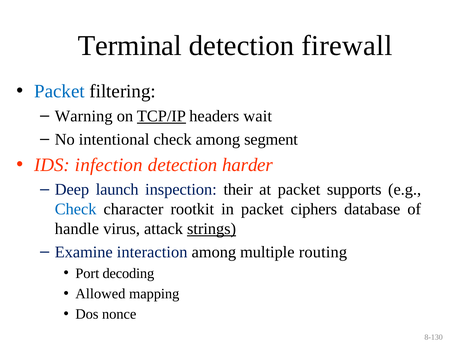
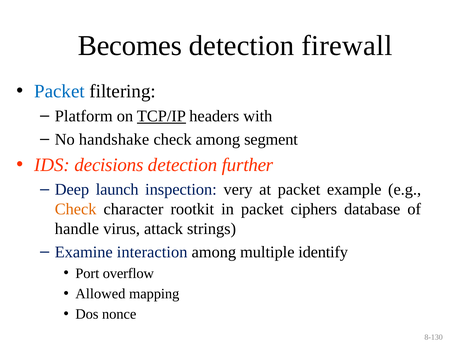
Terminal: Terminal -> Becomes (130, 46)
Warning: Warning -> Platform (84, 116)
wait: wait -> with (258, 116)
intentional: intentional -> handshake (114, 139)
infection: infection -> decisions (109, 165)
harder: harder -> further (248, 165)
their: their -> very (238, 190)
supports: supports -> example (354, 190)
Check colour: blue -> orange (76, 209)
strings underline: present -> none (212, 229)
routing: routing -> identify (323, 252)
decoding: decoding -> overflow (128, 274)
